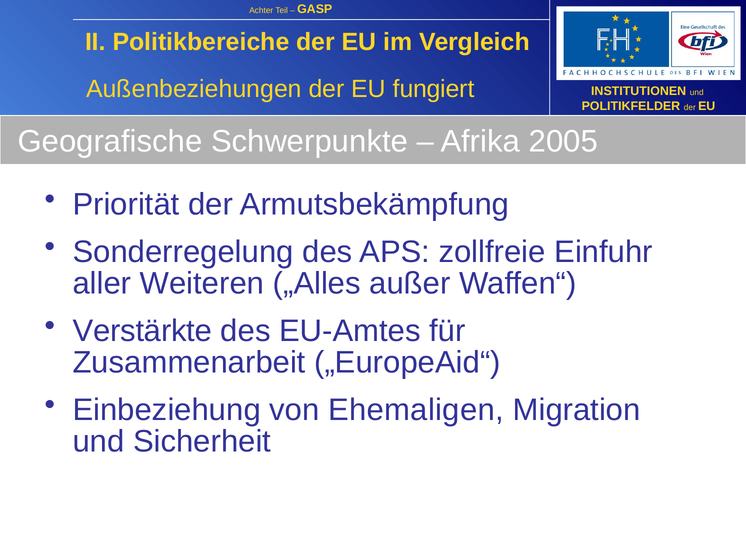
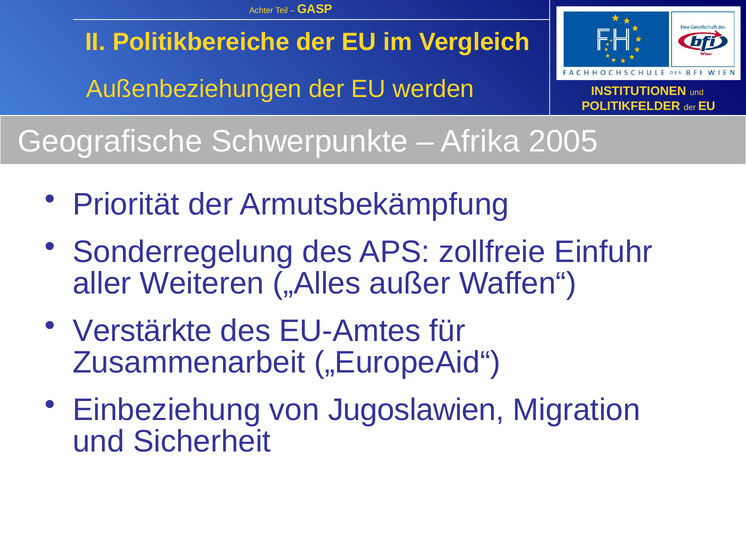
fungiert: fungiert -> werden (434, 89)
Ehemaligen: Ehemaligen -> Jugoslawien (416, 409)
